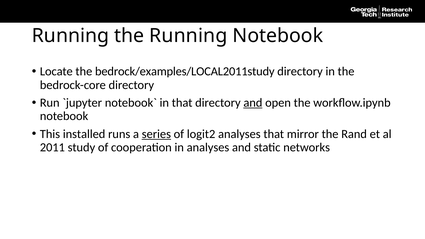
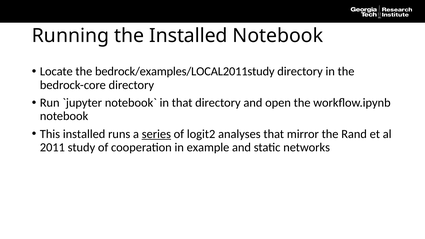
the Running: Running -> Installed (188, 36)
and underline: present -> none (253, 103)
in analyses: analyses -> example (208, 147)
